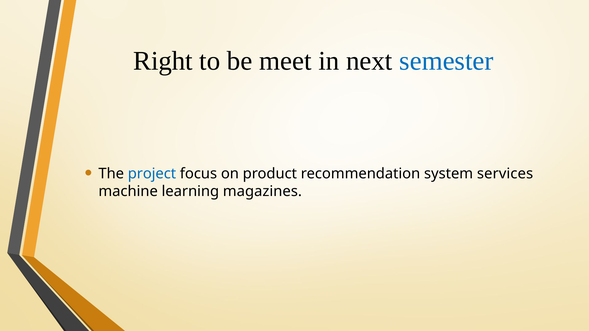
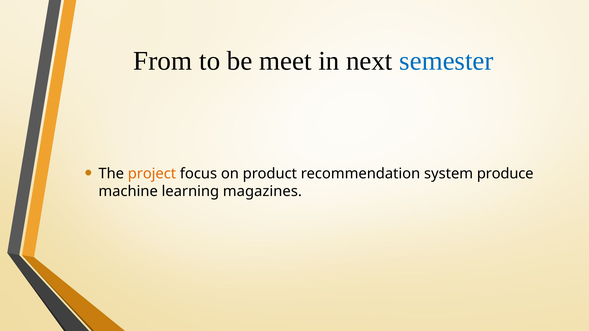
Right: Right -> From (163, 61)
project colour: blue -> orange (152, 174)
services: services -> produce (505, 174)
